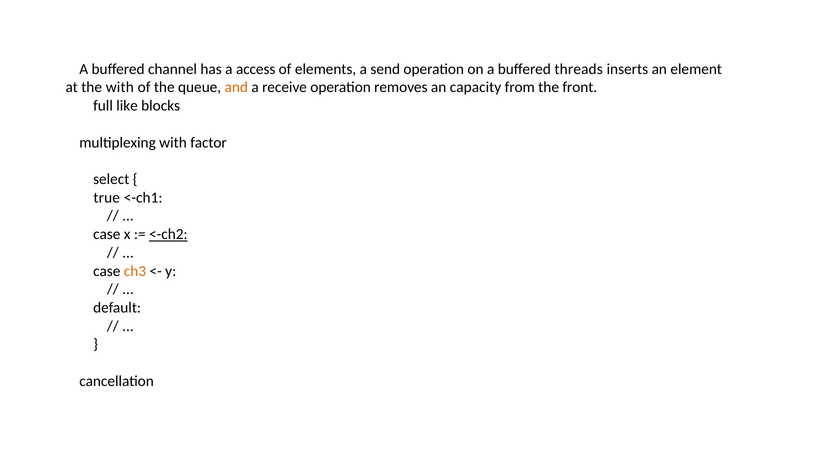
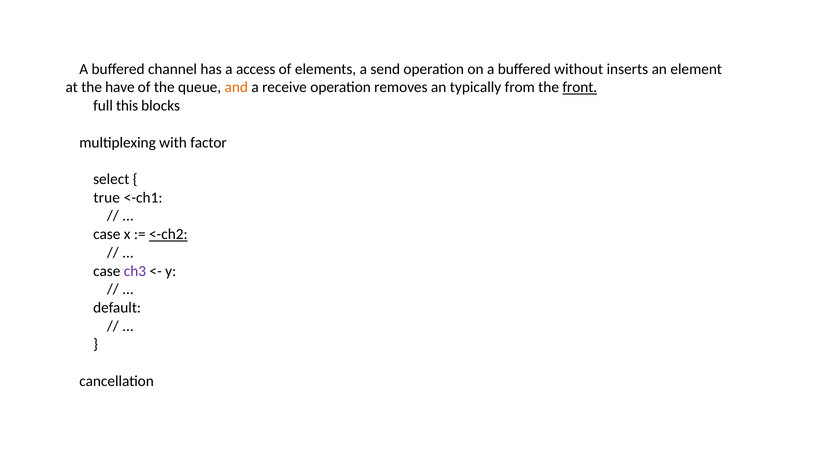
threads: threads -> without (579, 69)
the with: with -> have (120, 87)
capacity: capacity -> typically (476, 87)
front underline: none -> present (580, 87)
like: like -> this (127, 106)
ch3 colour: orange -> purple (135, 271)
